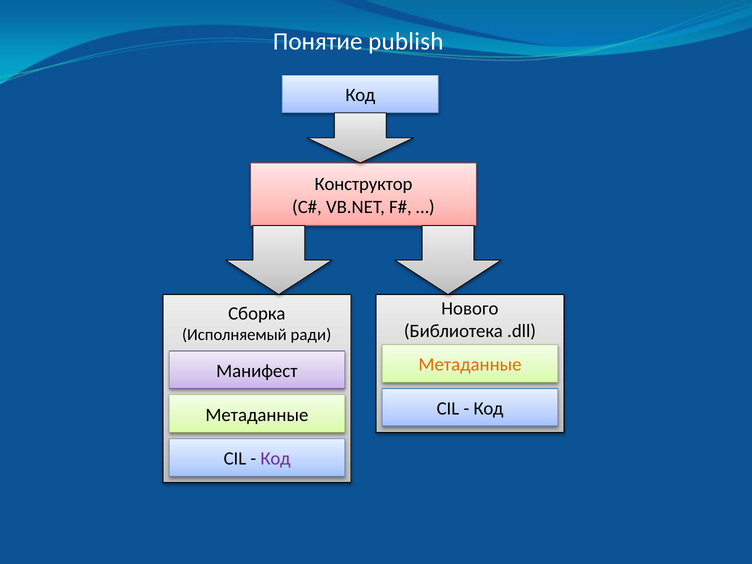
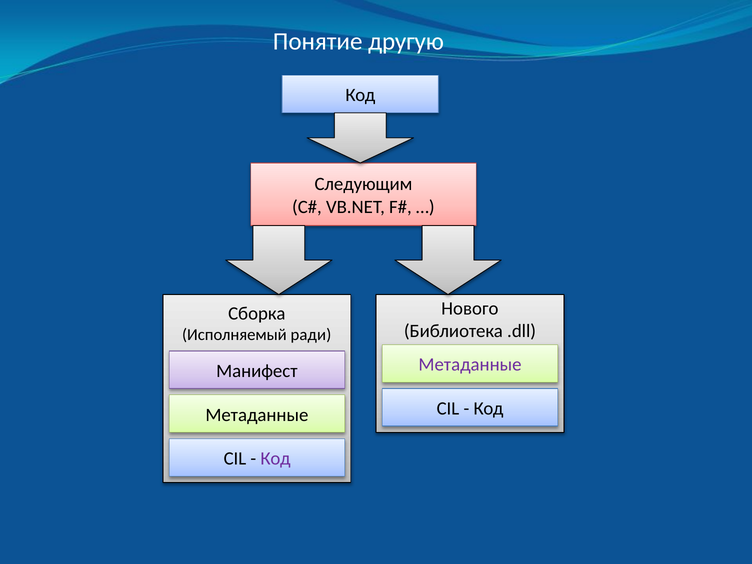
publish: publish -> другую (406, 41)
Конструктор: Конструктор -> Следующим (363, 184)
Метаданные colour: orange -> purple (470, 365)
